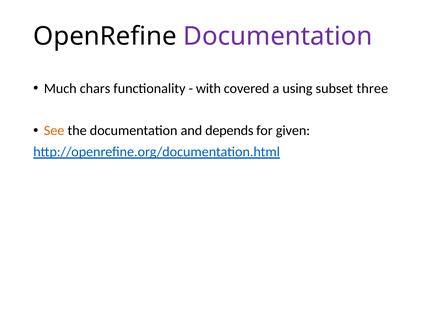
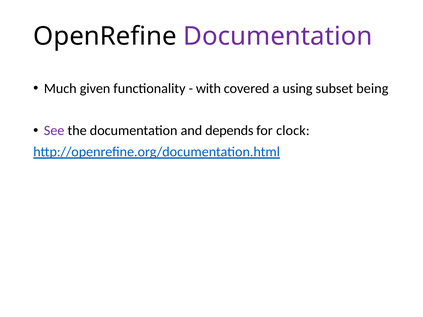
chars: chars -> given (95, 89)
three: three -> being (372, 89)
See colour: orange -> purple (54, 131)
given: given -> clock (293, 131)
